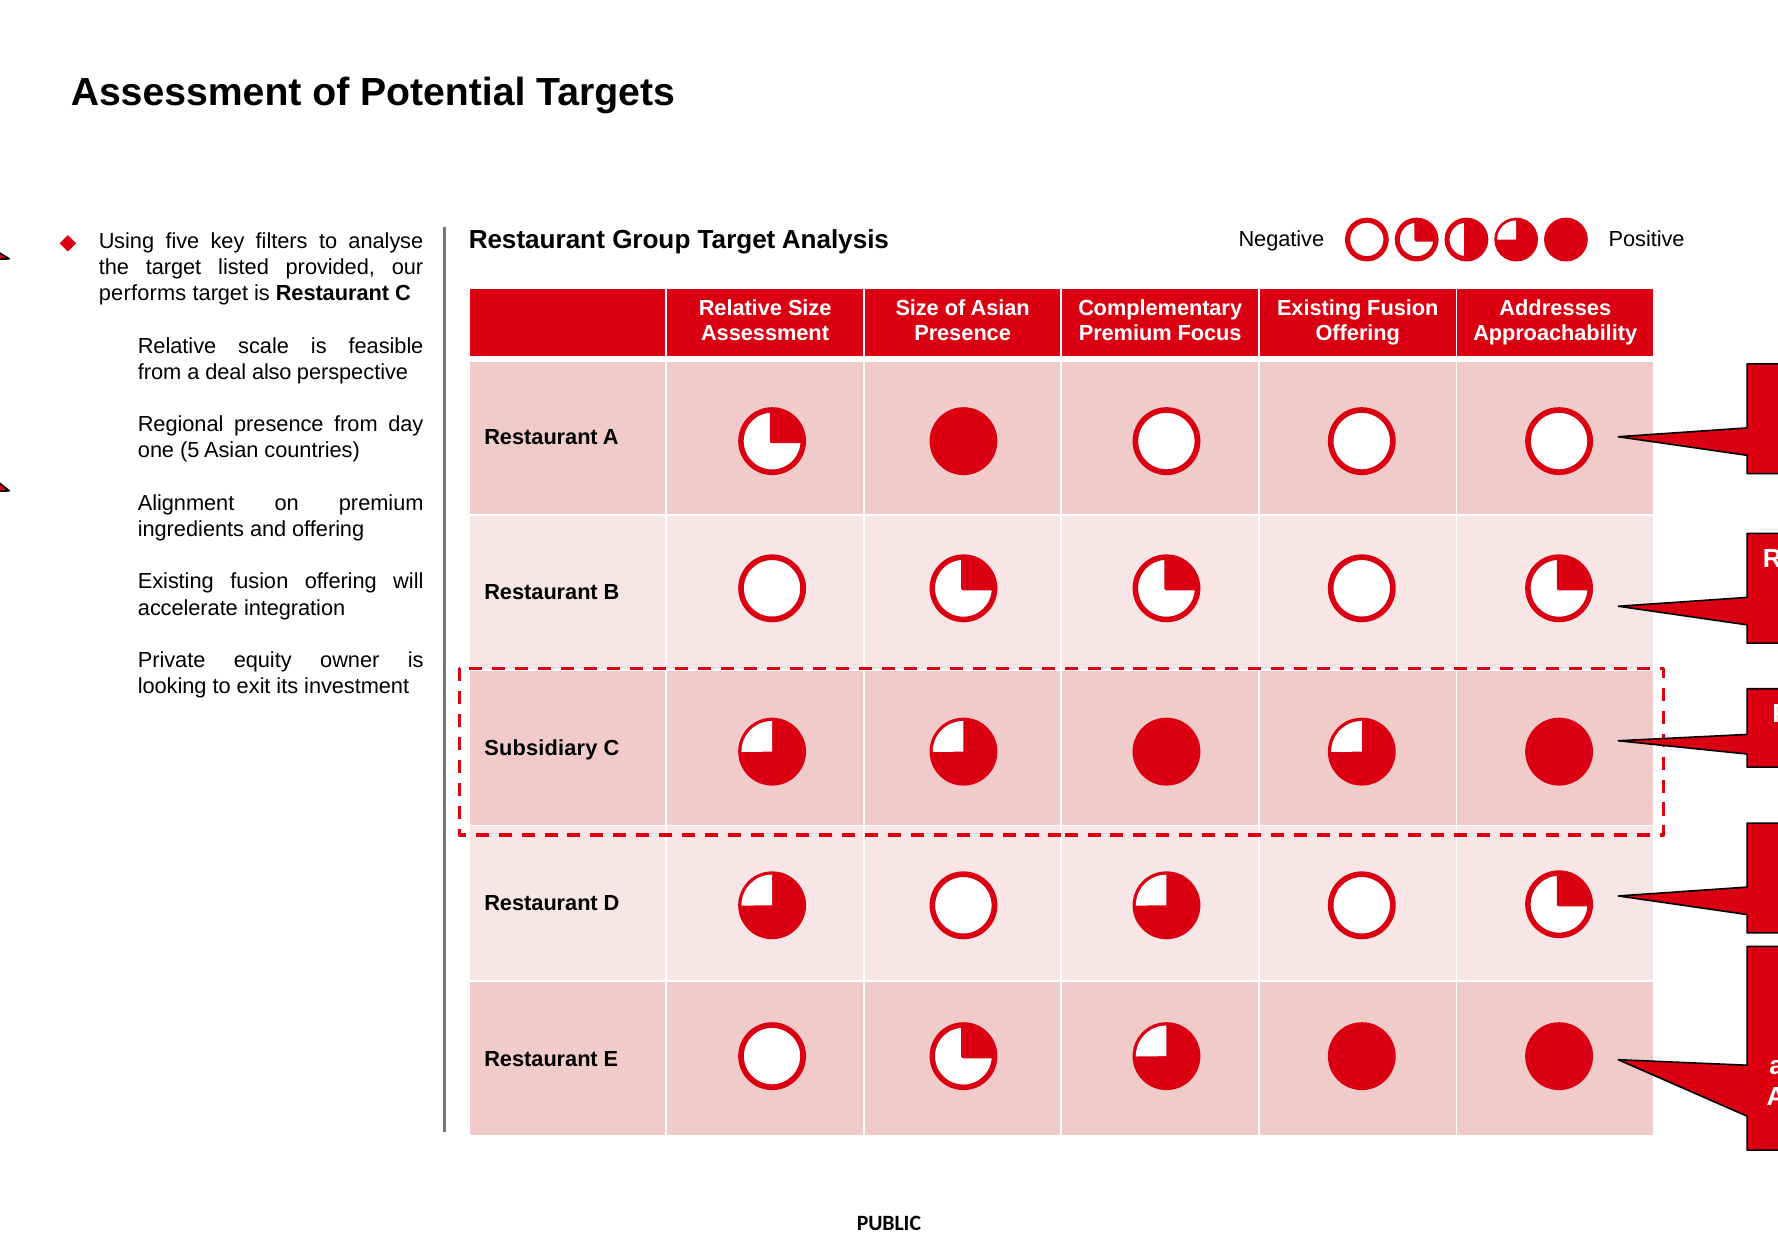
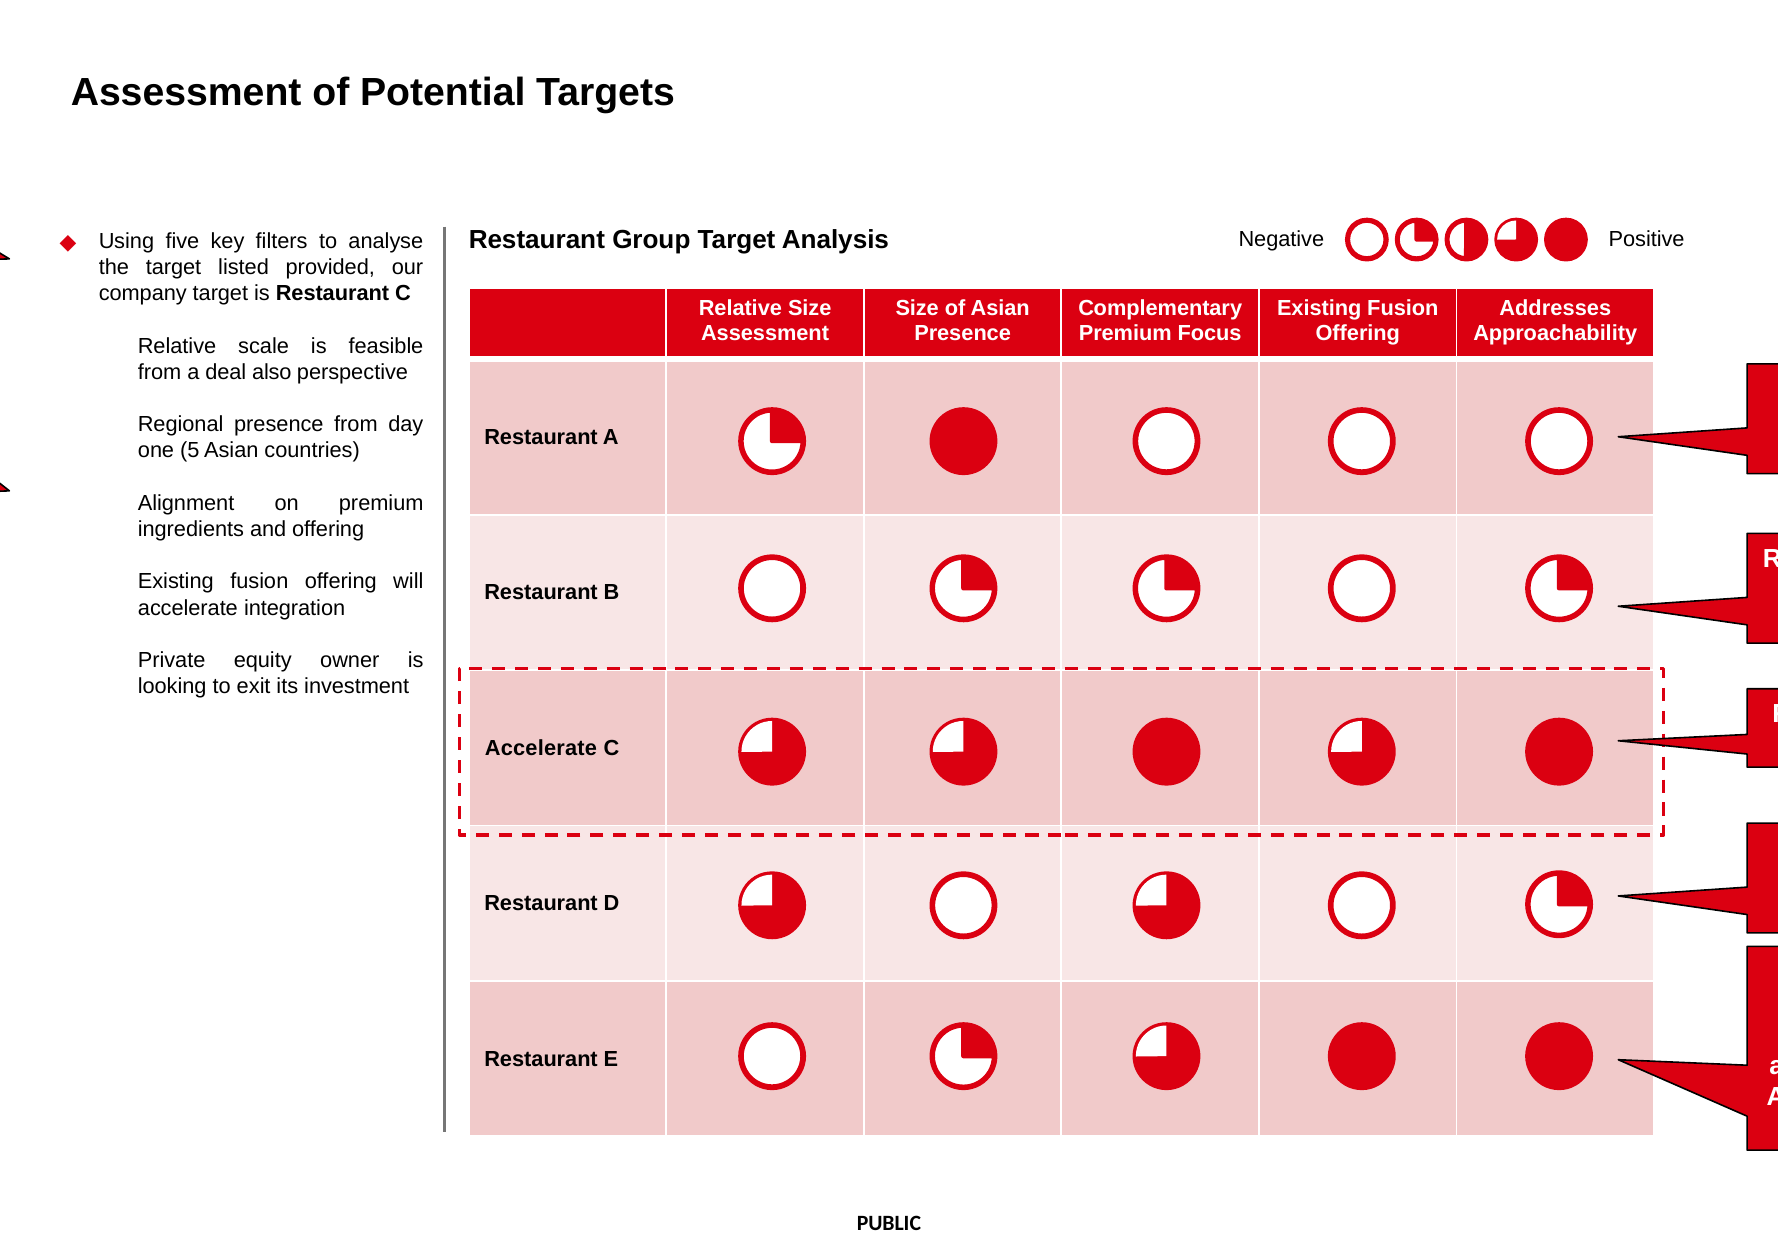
performs: performs -> company (143, 294)
Subsidiary: Subsidiary -> Accelerate (541, 748)
